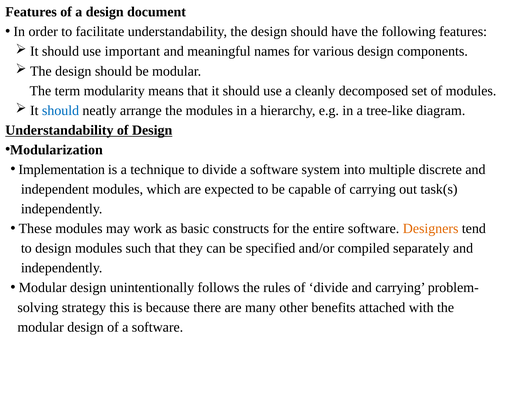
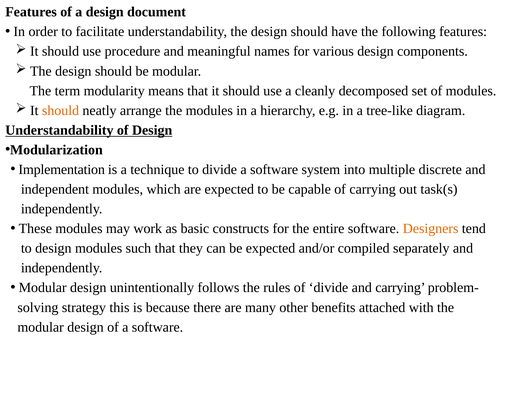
important: important -> procedure (132, 51)
should colour: blue -> orange (61, 110)
be specified: specified -> expected (271, 248)
